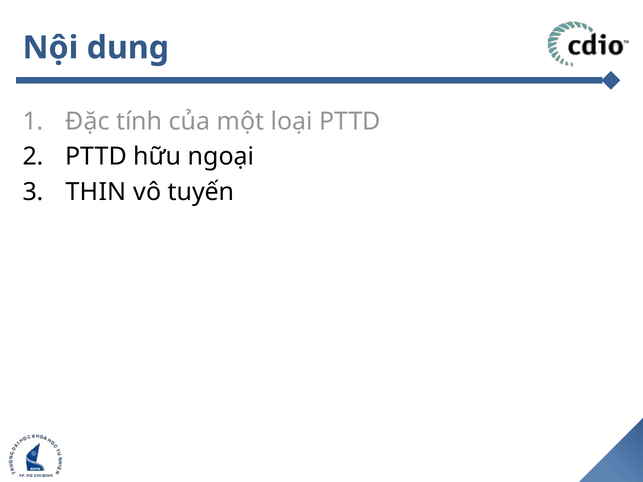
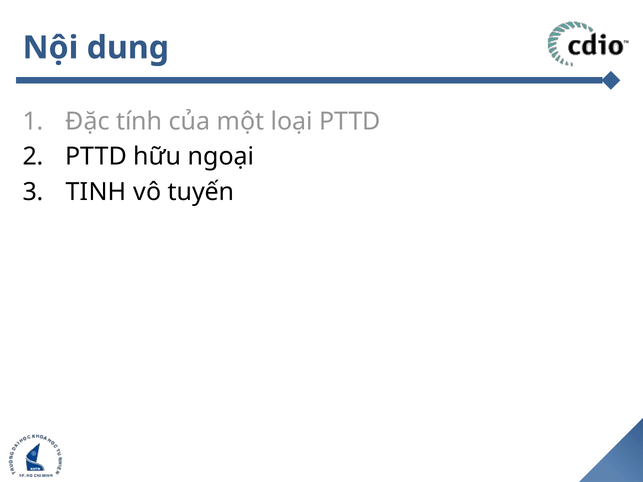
THIN: THIN -> TINH (96, 192)
